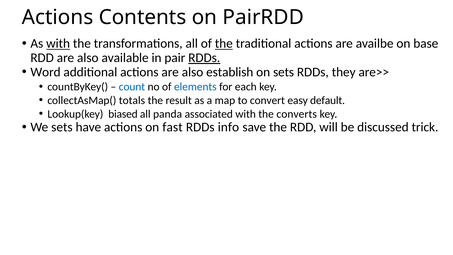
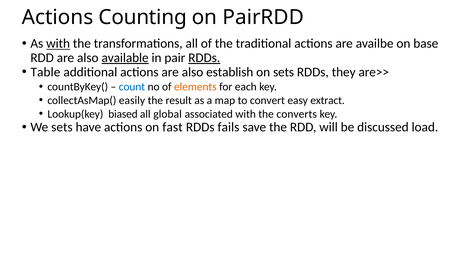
Contents: Contents -> Counting (143, 17)
the underline: present -> none (224, 44)
available underline: none -> present (125, 58)
Word: Word -> Table (45, 72)
elements colour: blue -> orange (195, 87)
totals: totals -> easily (132, 100)
default: default -> extract (328, 100)
panda: panda -> global (168, 114)
info: info -> fails (228, 127)
trick: trick -> load (425, 127)
